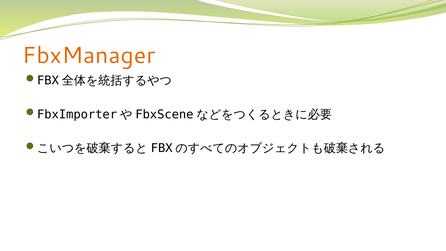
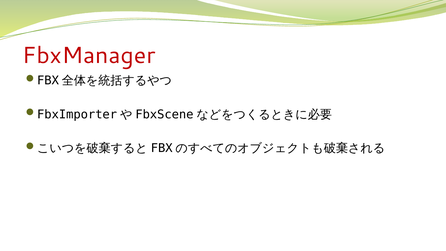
FbxManager colour: orange -> red (89, 55)
